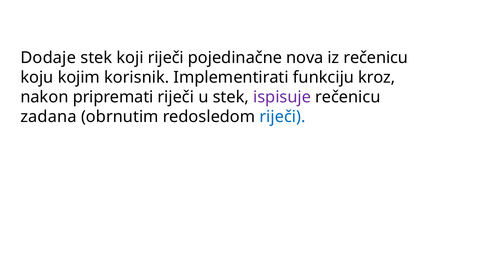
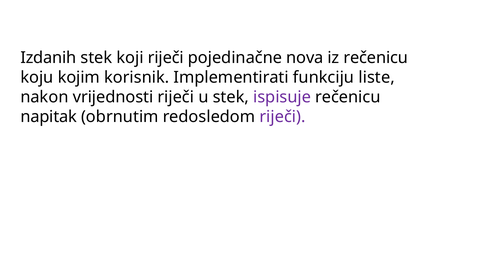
Dodaje: Dodaje -> Izdanih (48, 58)
kroz: kroz -> liste (377, 77)
pripremati: pripremati -> vrijednosti (113, 97)
zadana: zadana -> napitak (49, 117)
riječi colour: blue -> purple (283, 117)
